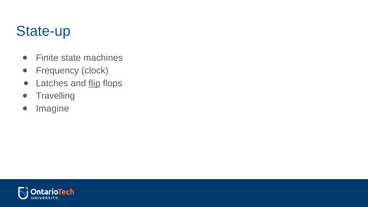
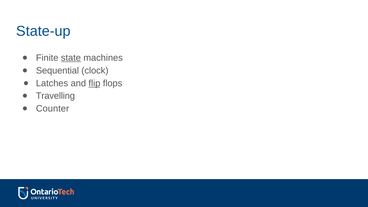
state underline: none -> present (71, 58)
Frequency: Frequency -> Sequential (57, 71)
Imagine: Imagine -> Counter (53, 109)
